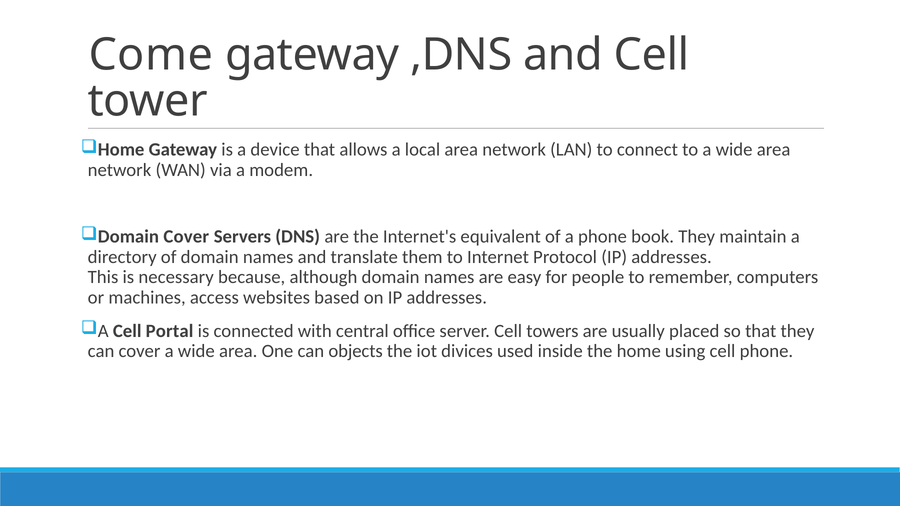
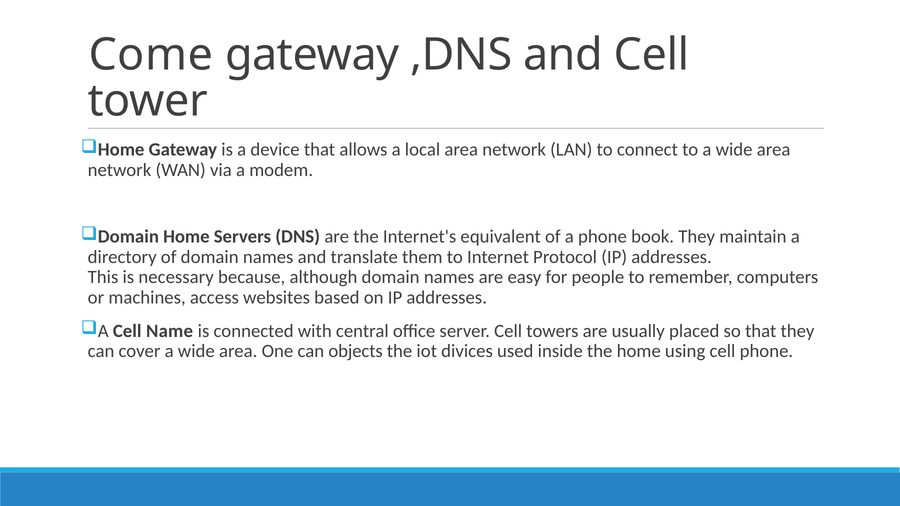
Domain Cover: Cover -> Home (186, 237)
Portal: Portal -> Name (170, 331)
